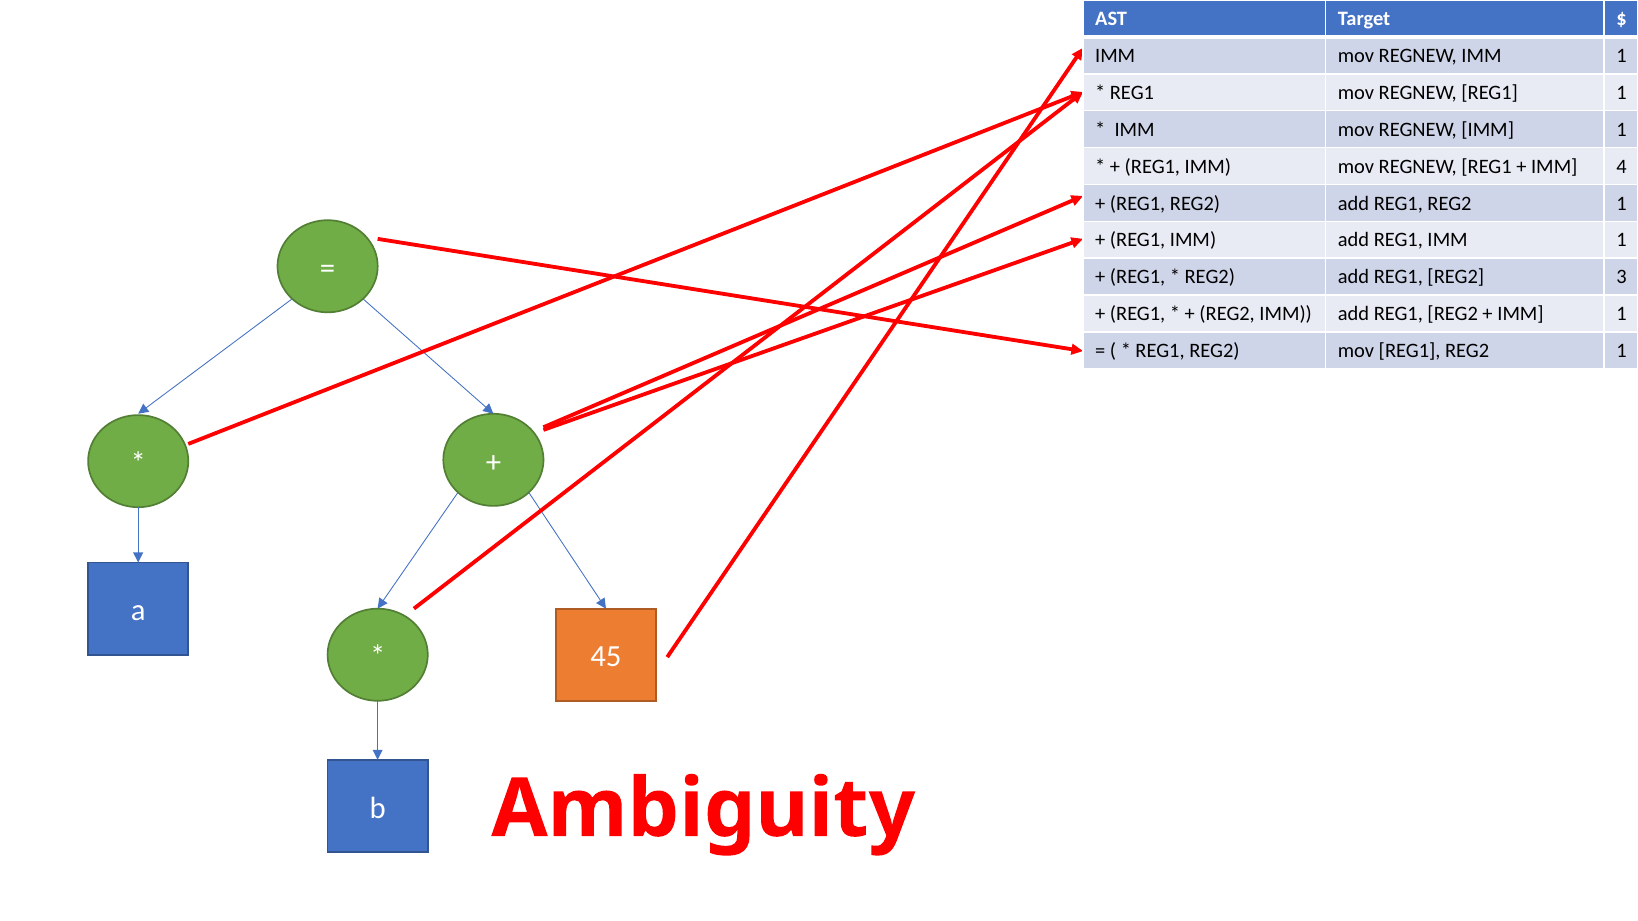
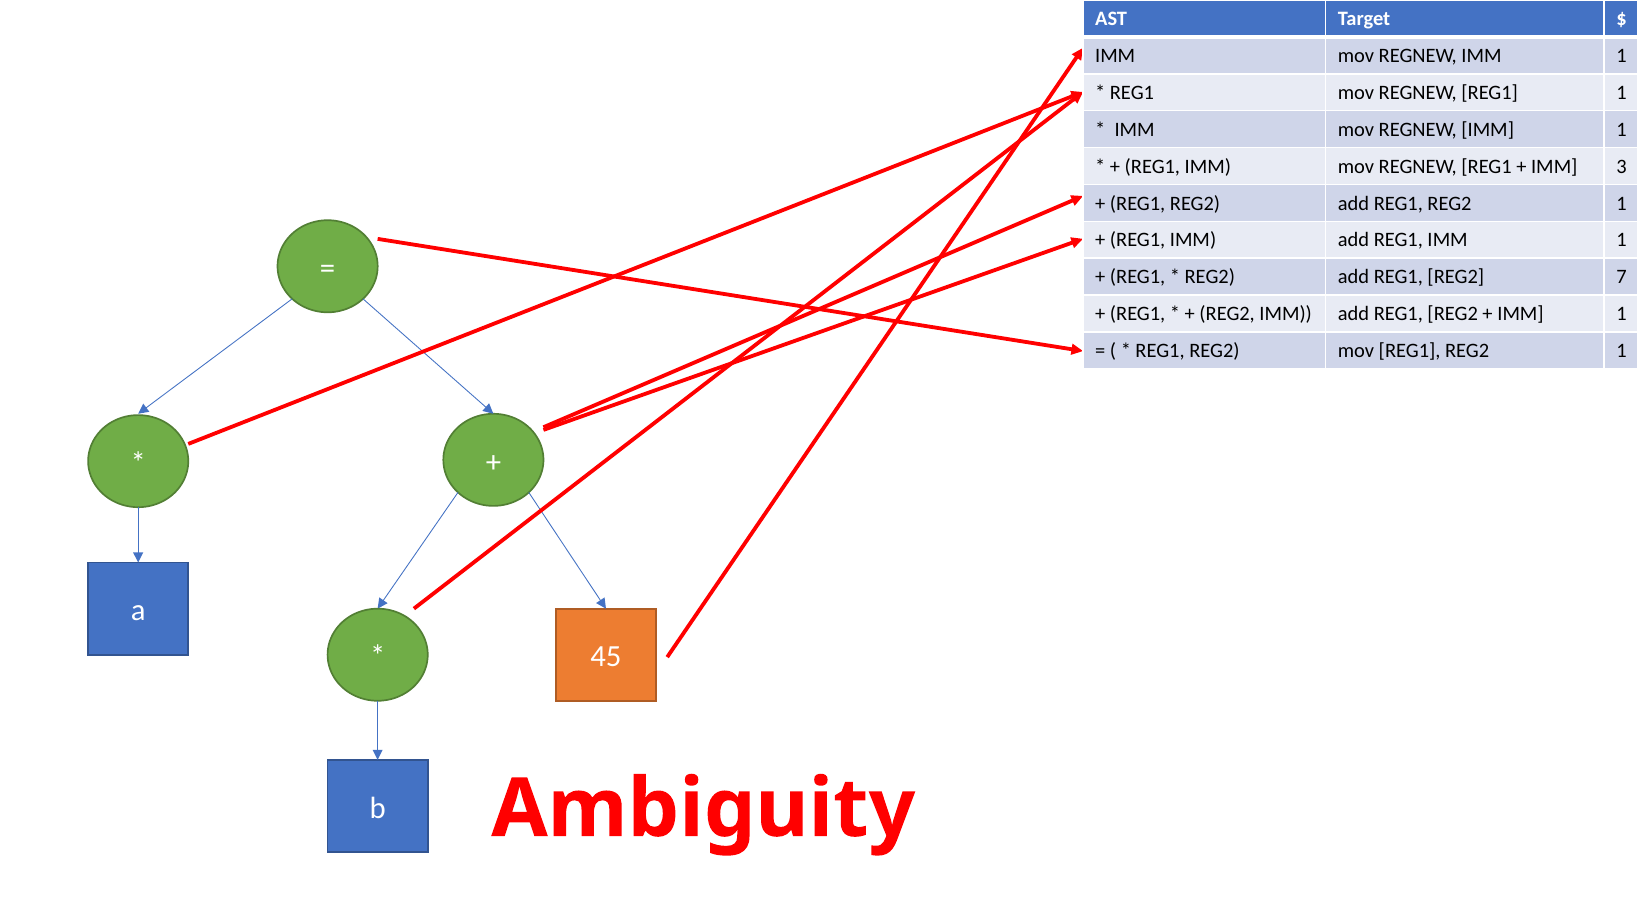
4: 4 -> 3 (1622, 166)
3: 3 -> 7 (1622, 277)
